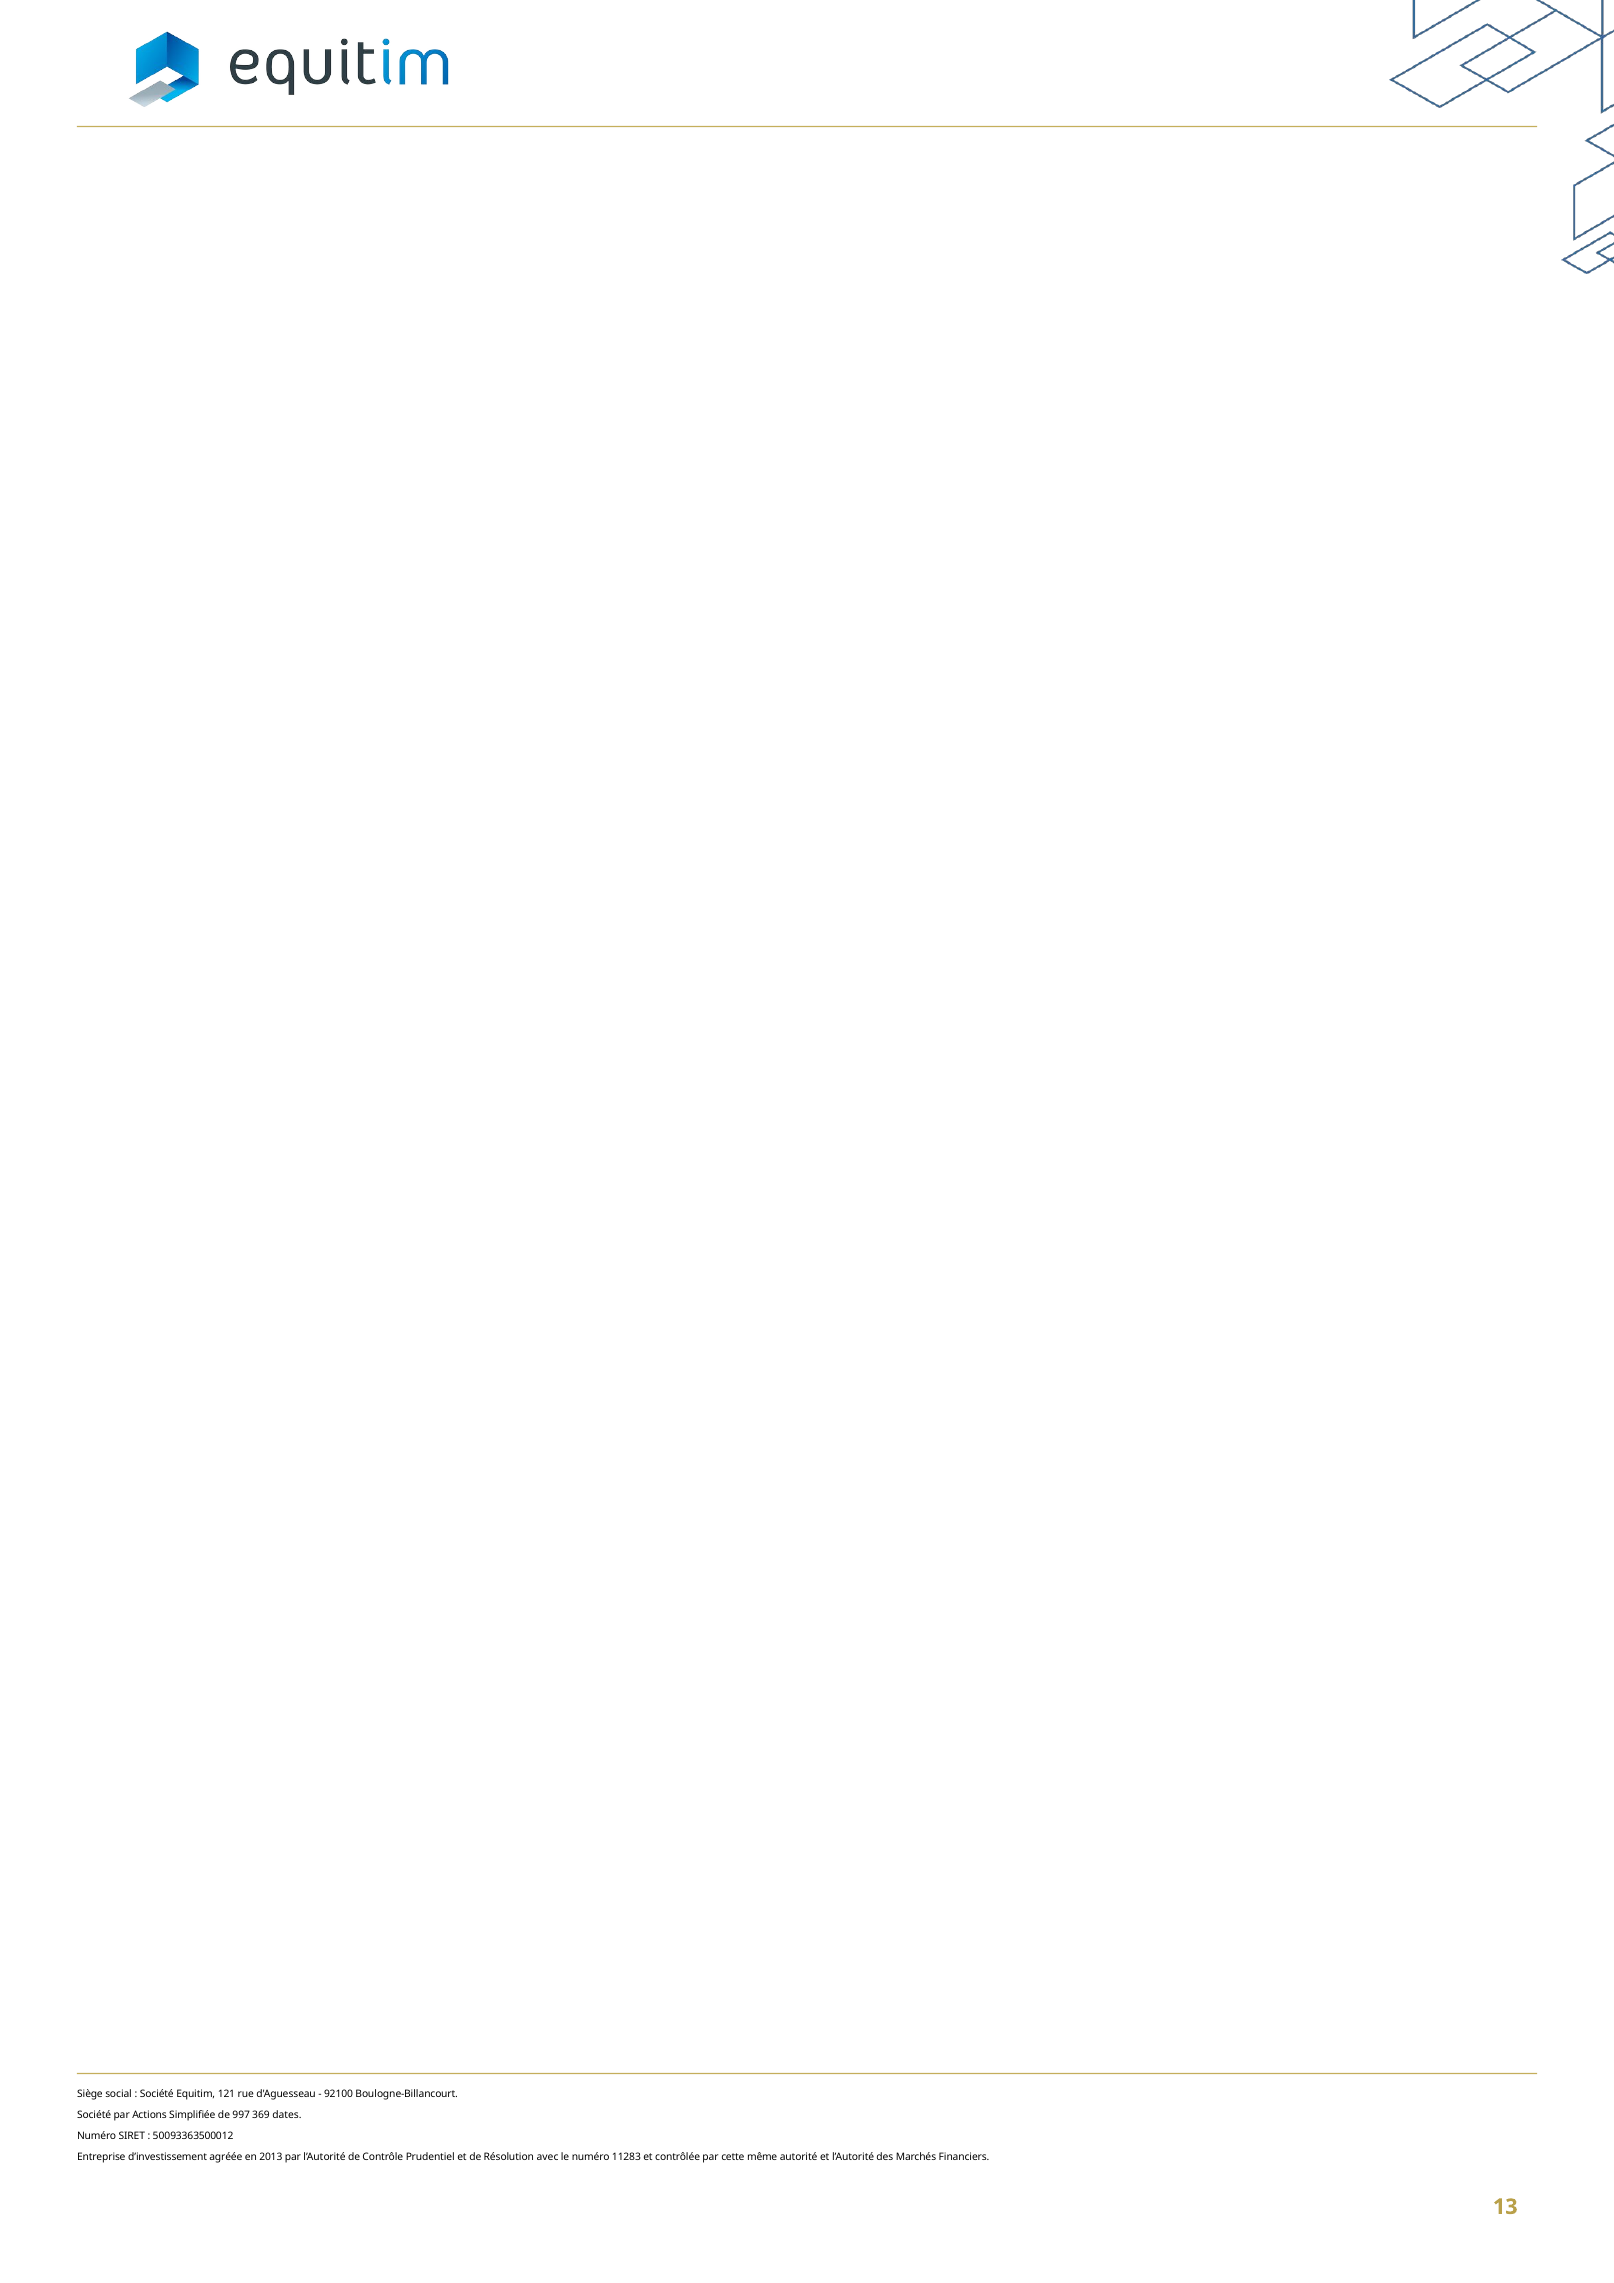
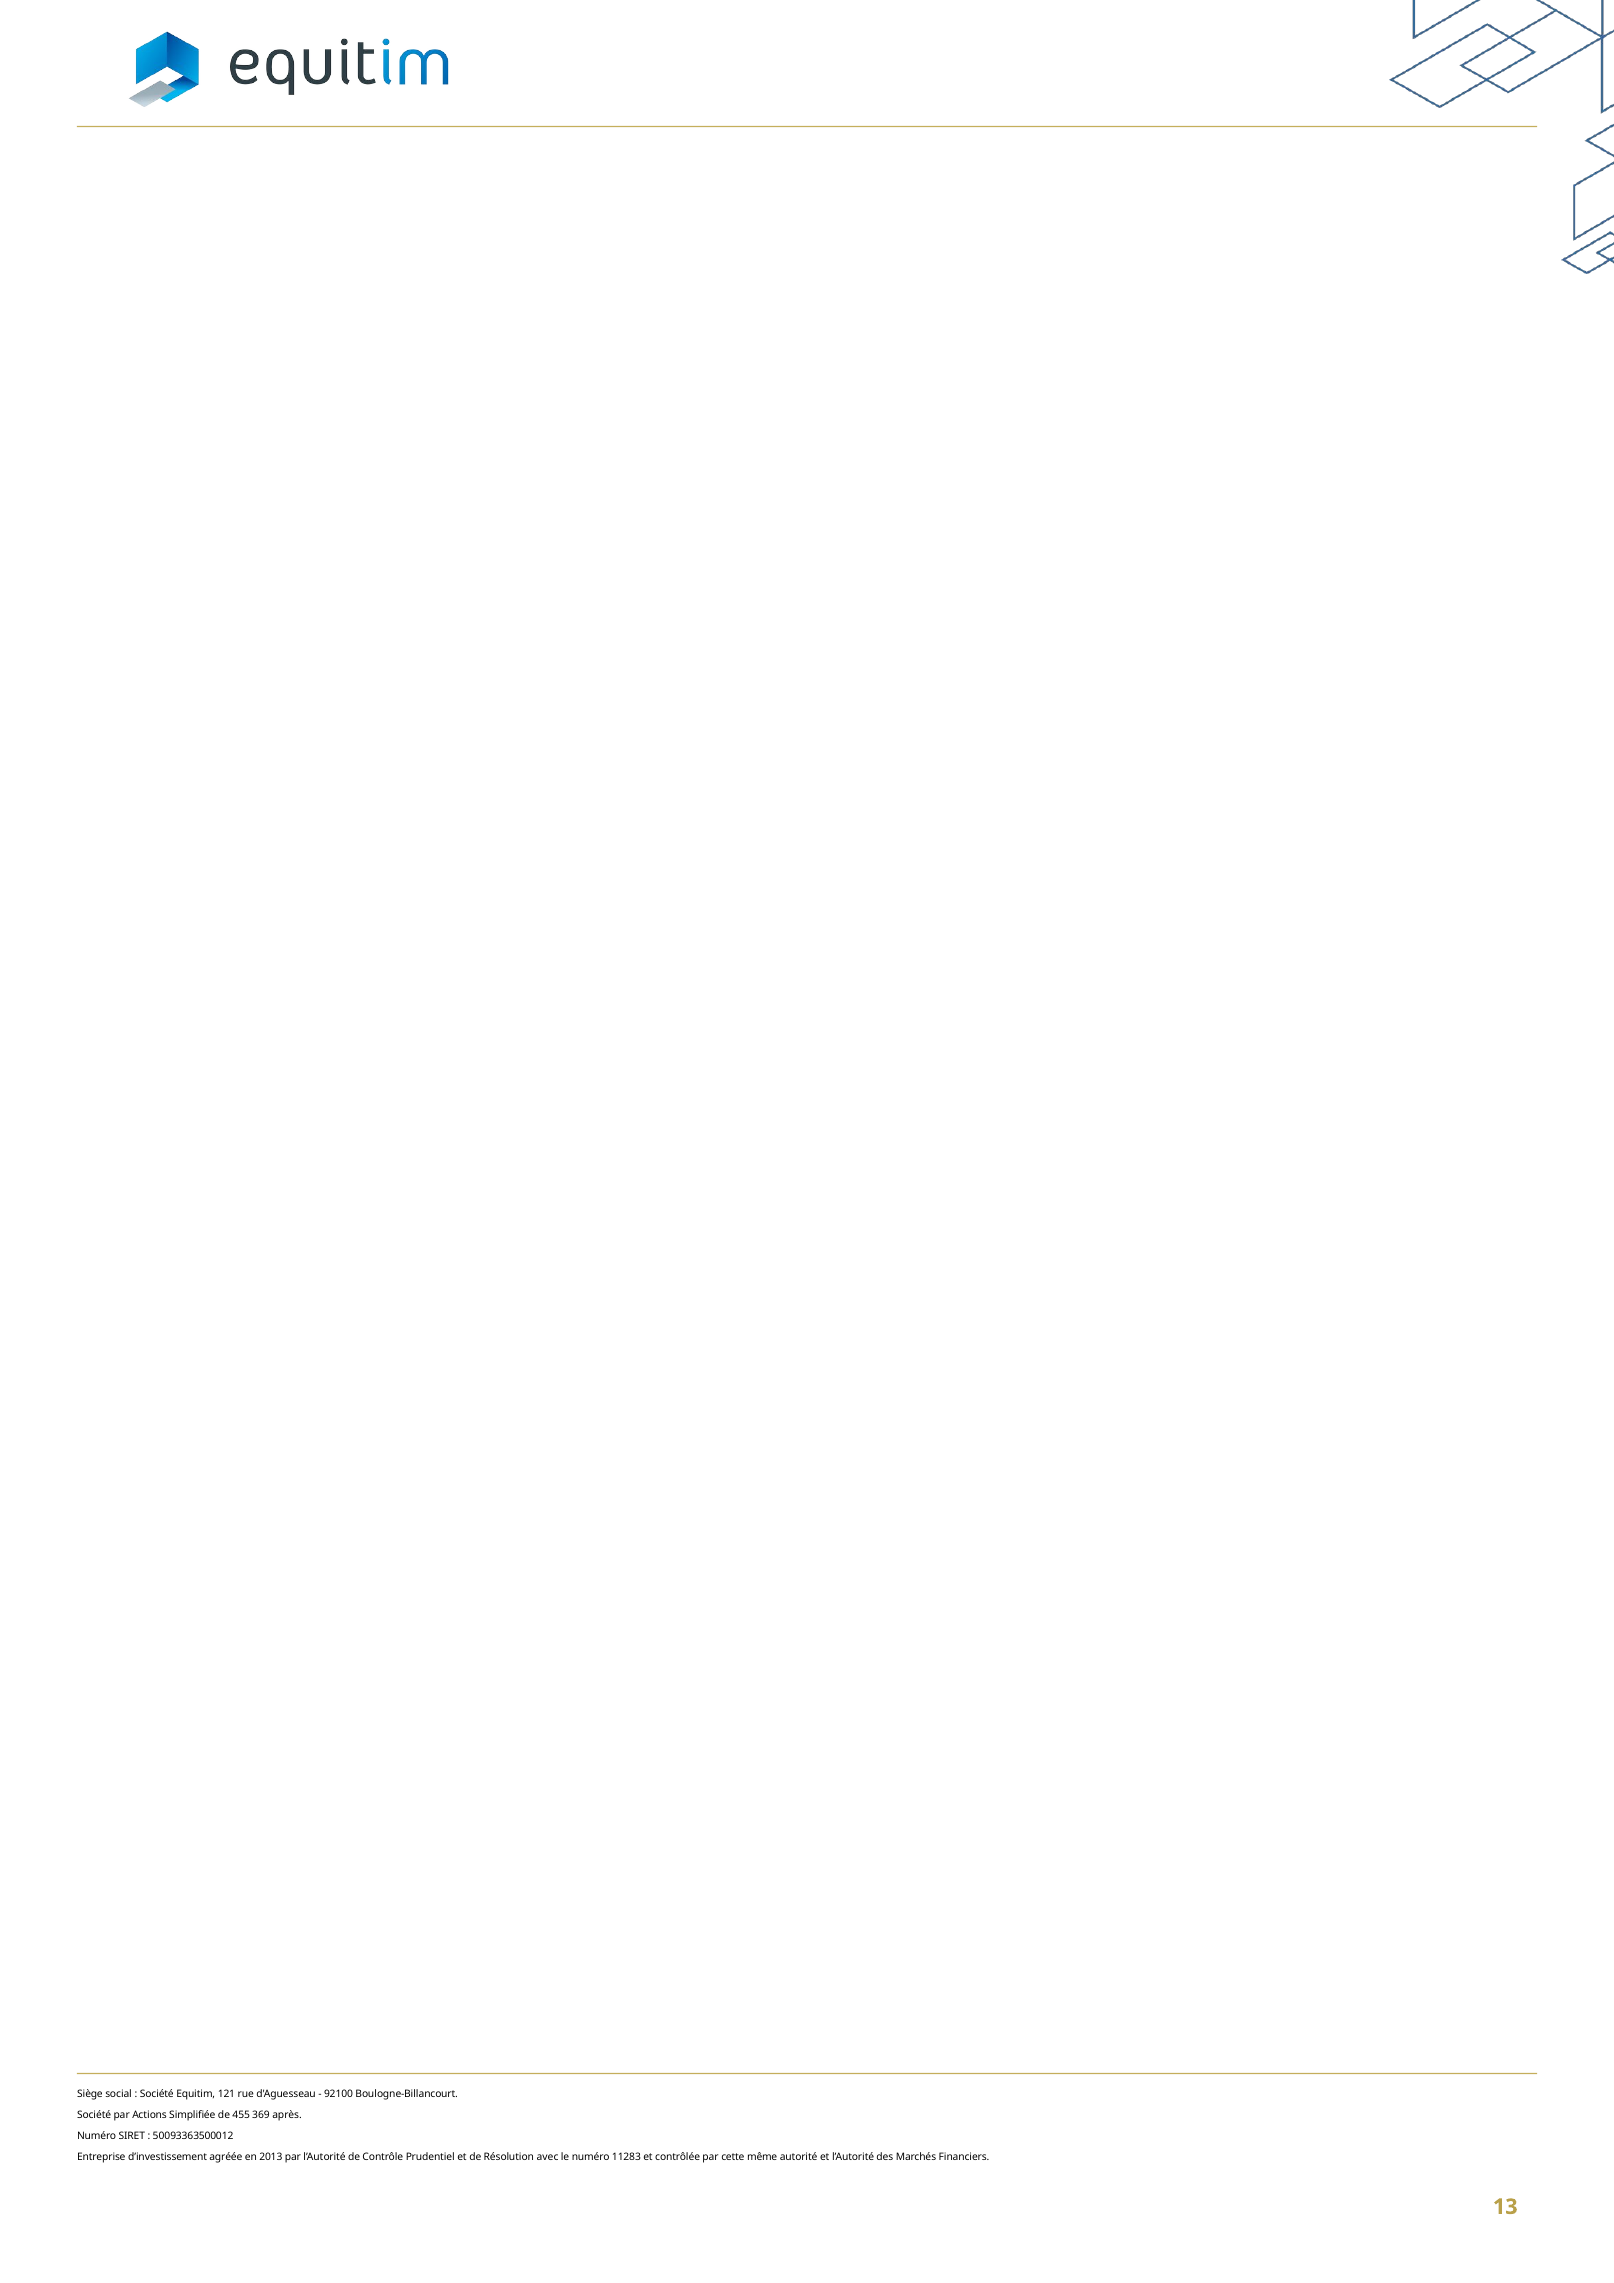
997: 997 -> 455 (241, 2115)
dates: dates -> après (287, 2115)
